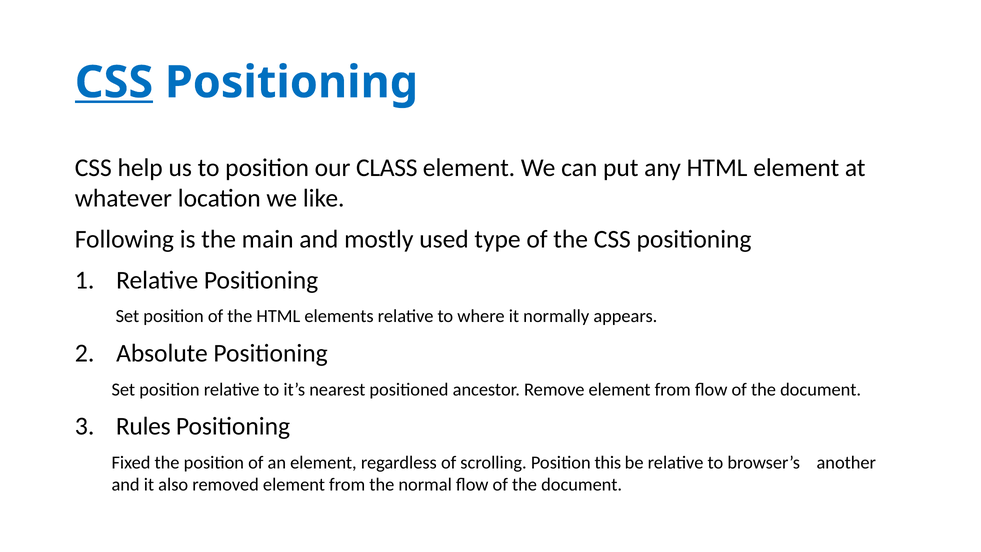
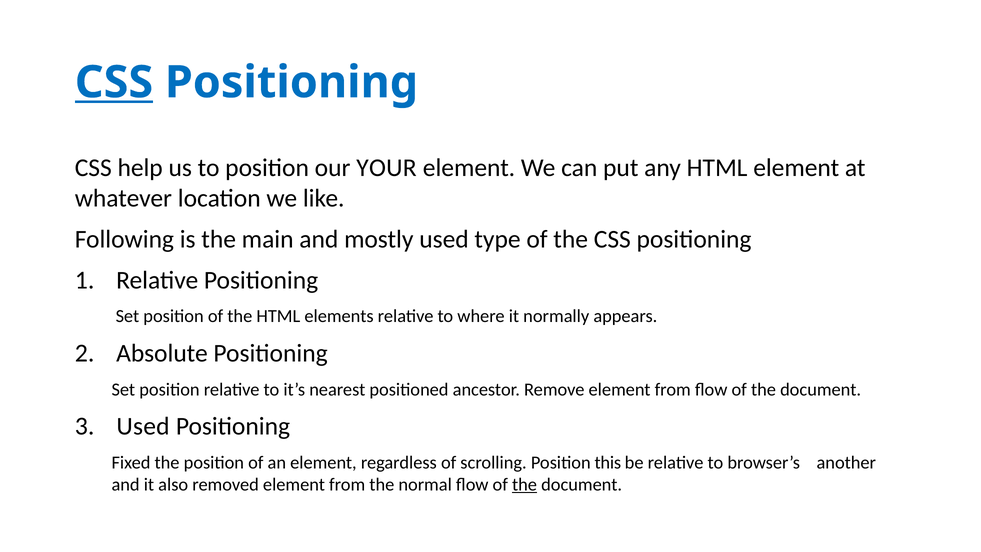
CLASS: CLASS -> YOUR (387, 168)
Rules: Rules -> Used (143, 426)
the underline: none -> present (525, 485)
